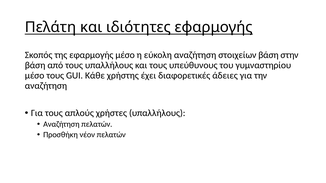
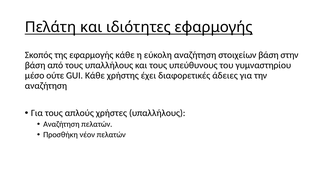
εφαρμογής μέσο: μέσο -> κάθε (125, 55)
μέσο τους: τους -> ούτε (55, 76)
